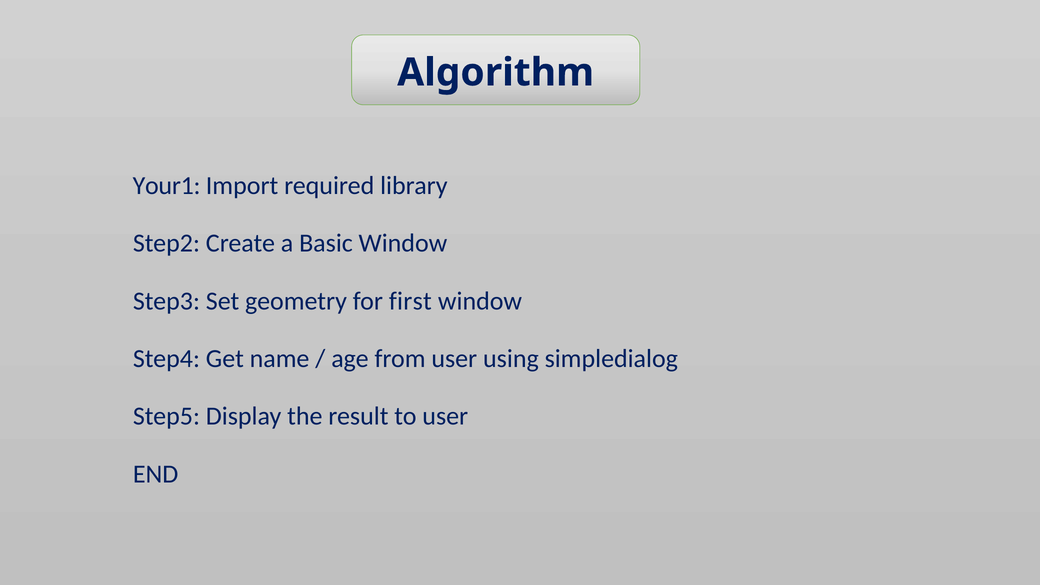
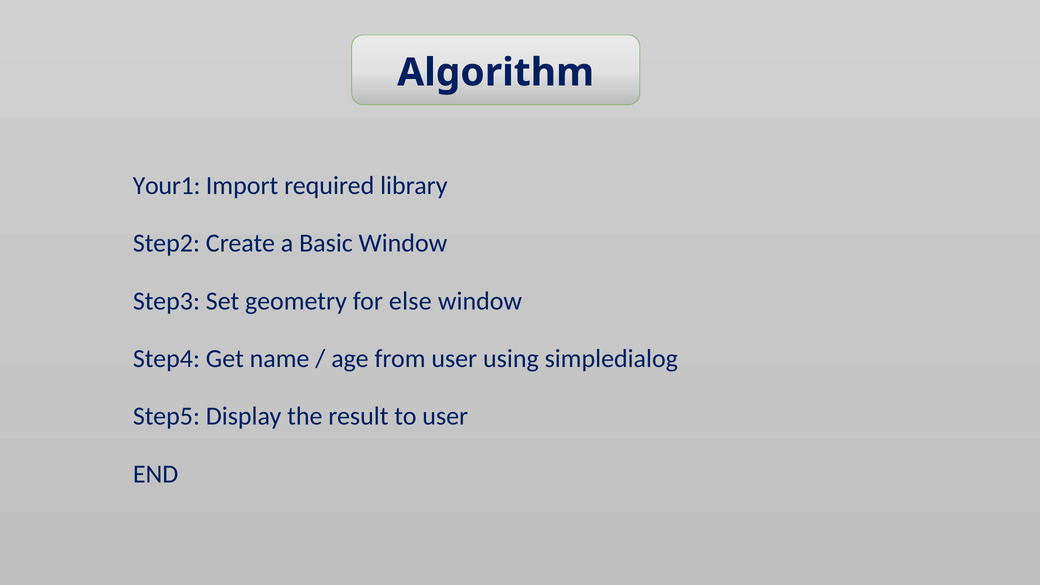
first: first -> else (410, 301)
